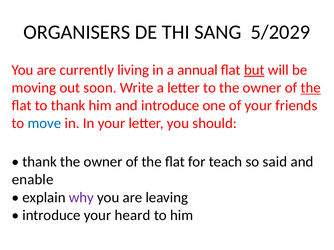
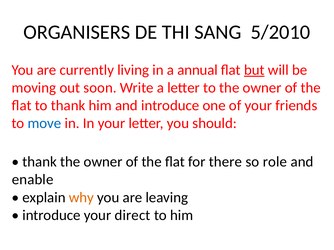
5/2029: 5/2029 -> 5/2010 (280, 32)
the underline: present -> none (311, 88)
teach: teach -> there (225, 162)
said: said -> role (275, 162)
why colour: purple -> orange (81, 198)
heard: heard -> direct (133, 216)
